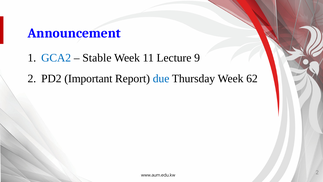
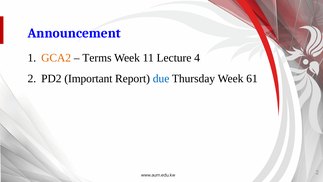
GCA2 colour: blue -> orange (56, 58)
Stable: Stable -> Terms (97, 58)
9: 9 -> 4 (197, 58)
62: 62 -> 61 (252, 78)
